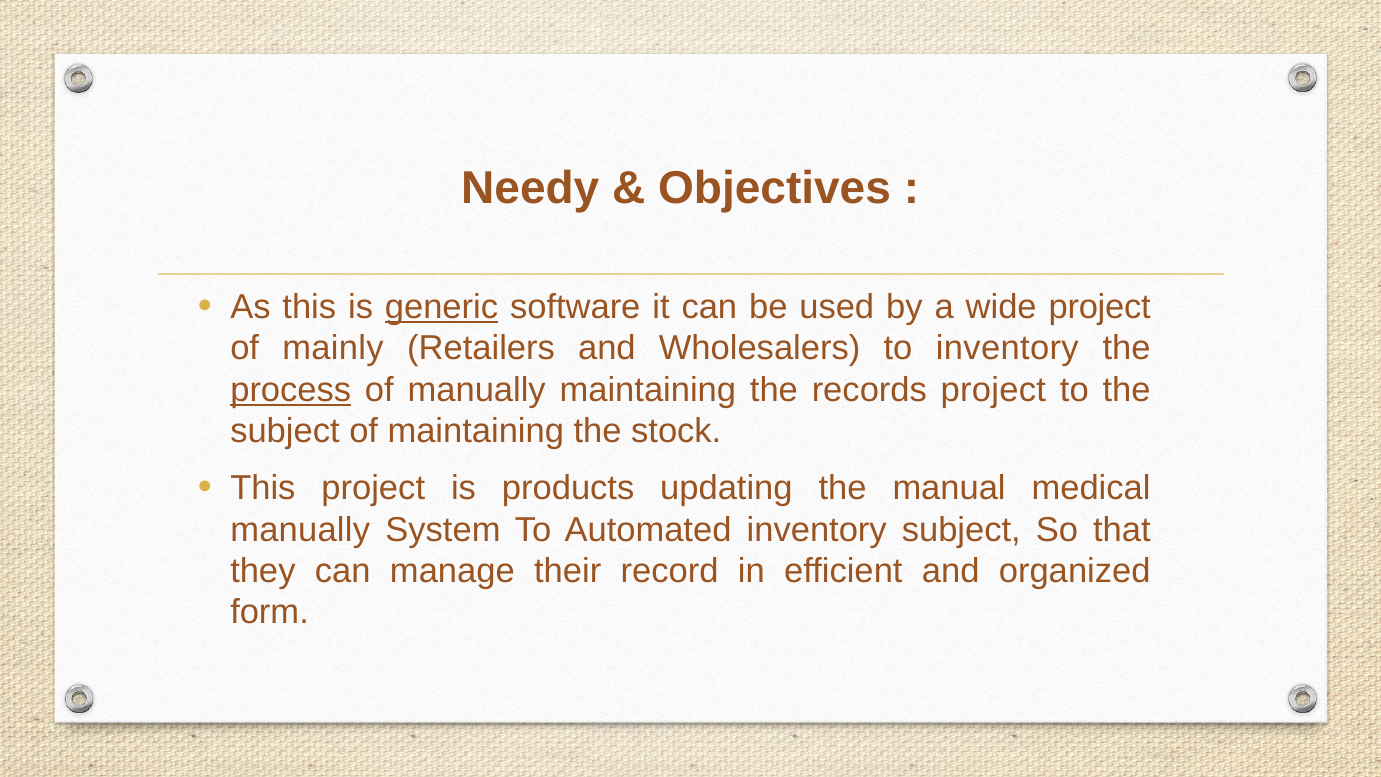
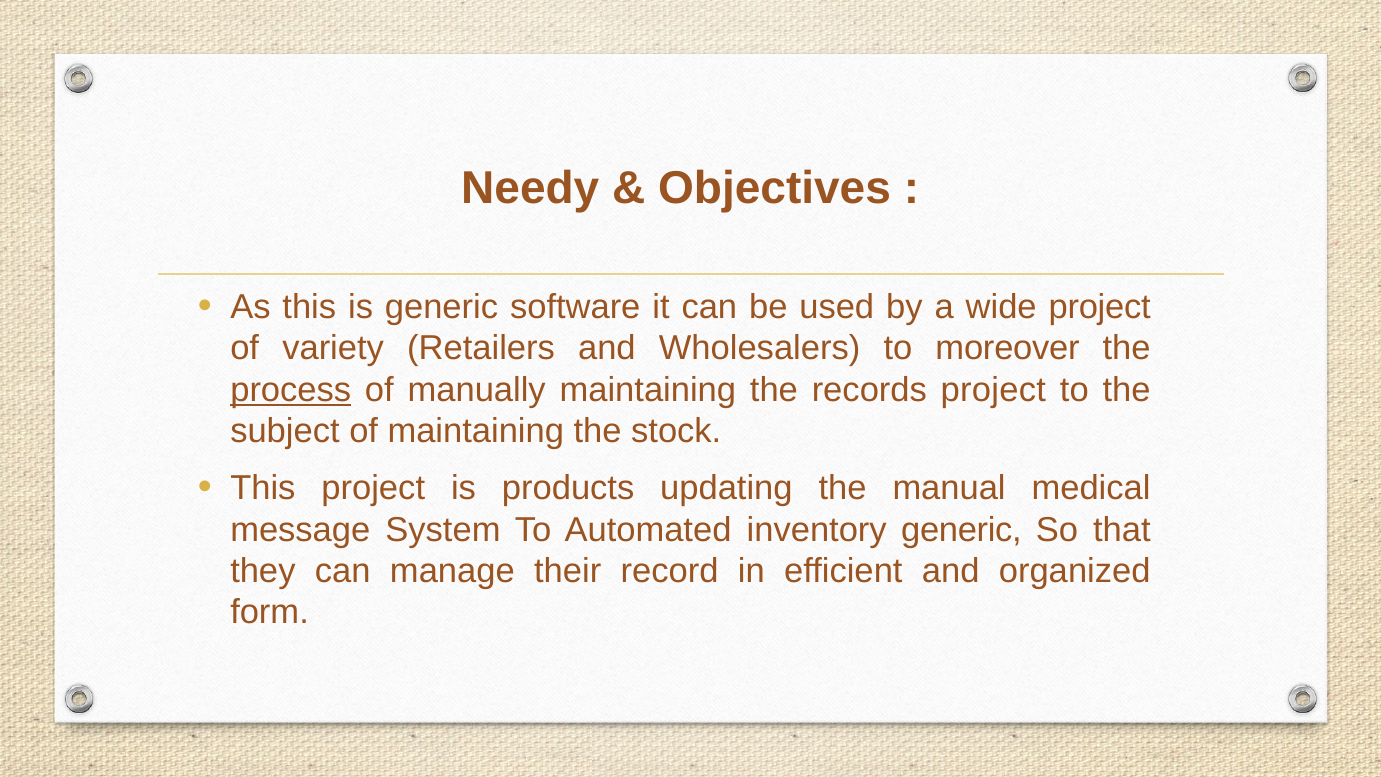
generic underline: present -> none (441, 307)
mainly: mainly -> variety (333, 348)
to inventory: inventory -> moreover (1008, 348)
manually: manually -> message (300, 529)
inventory subject: subject -> generic (961, 529)
